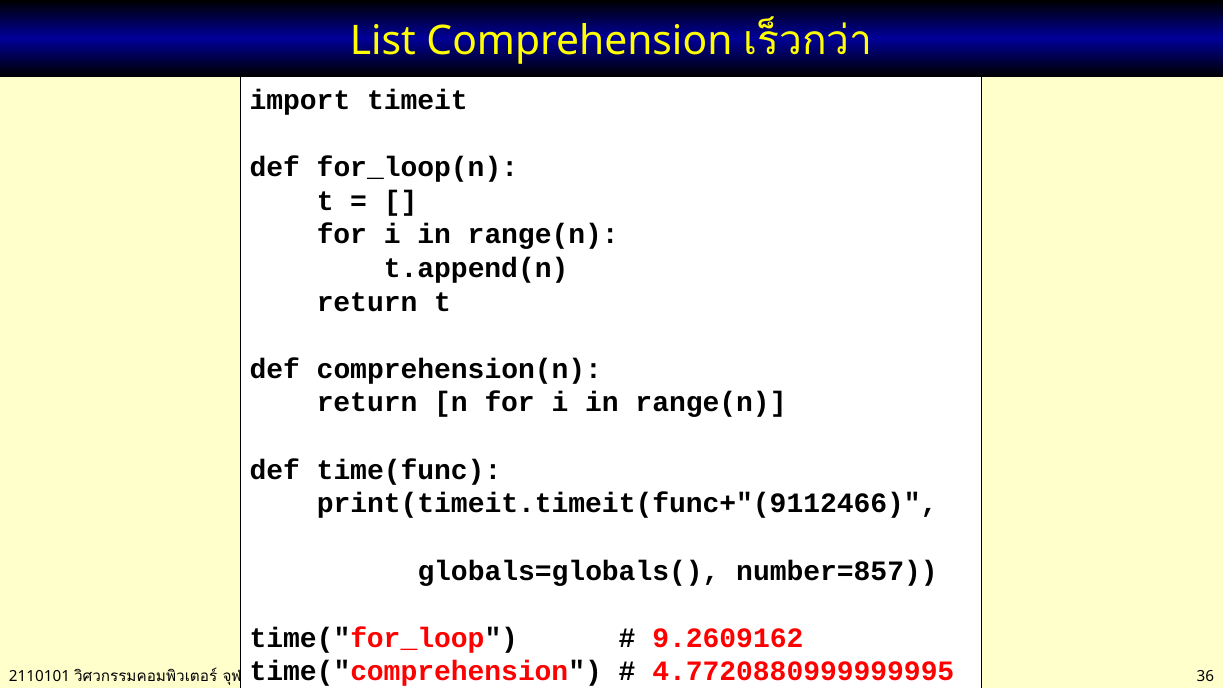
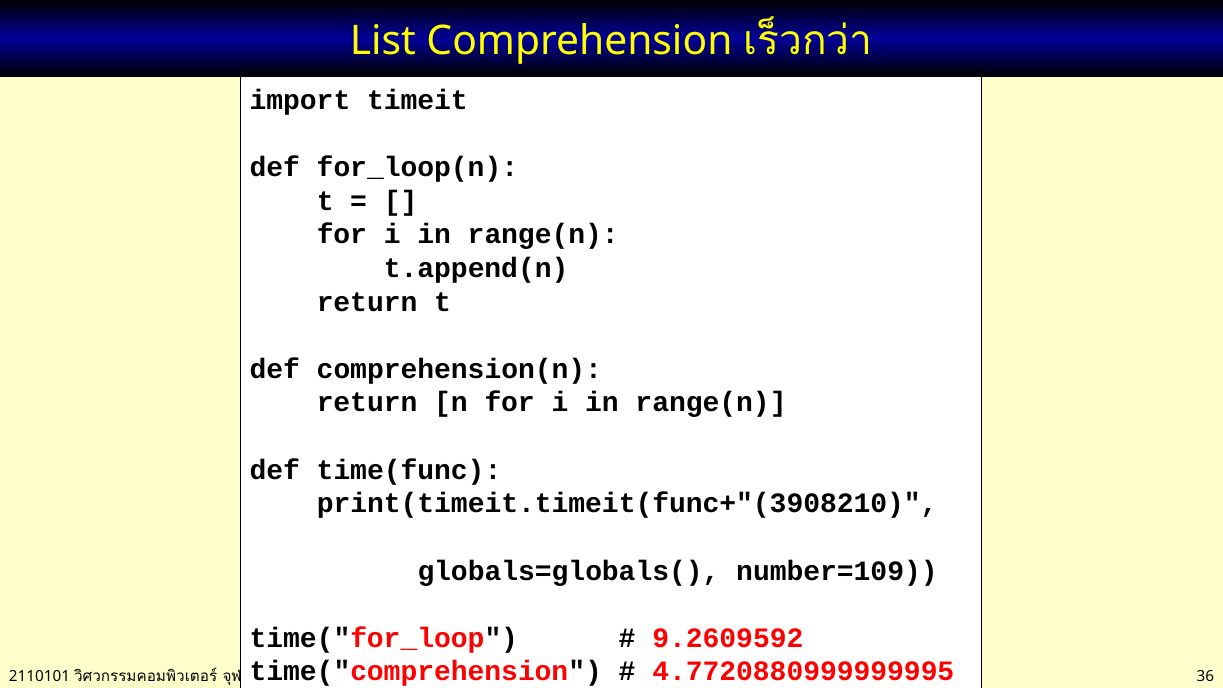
print(timeit.timeit(func+"(9112466: print(timeit.timeit(func+"(9112466 -> print(timeit.timeit(func+"(3908210 (627, 503)
number=857: number=857 -> number=109 (837, 571)
9.2609162: 9.2609162 -> 9.2609592 (728, 638)
